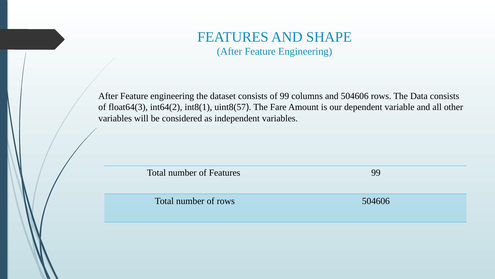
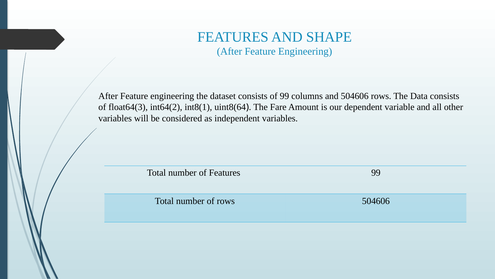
uint8(57: uint8(57 -> uint8(64 (230, 107)
